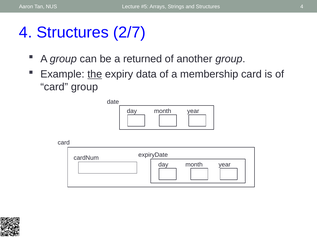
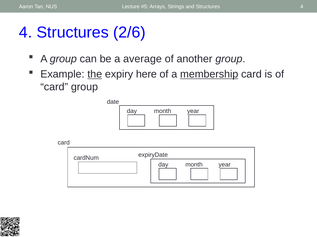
2/7: 2/7 -> 2/6 (129, 33)
returned: returned -> average (142, 59)
data: data -> here (146, 74)
membership underline: none -> present (209, 74)
